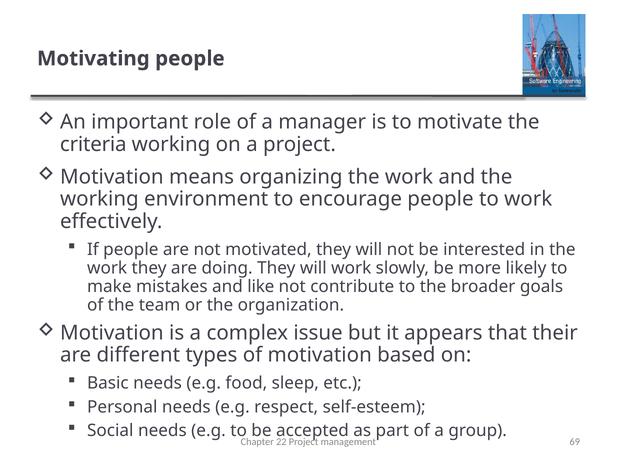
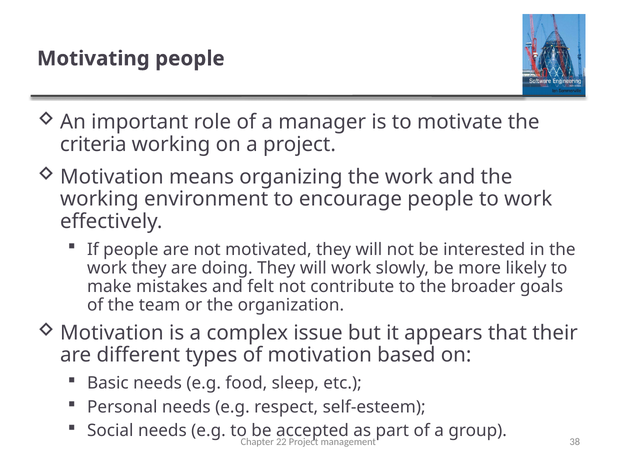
like: like -> felt (261, 286)
69: 69 -> 38 (575, 442)
